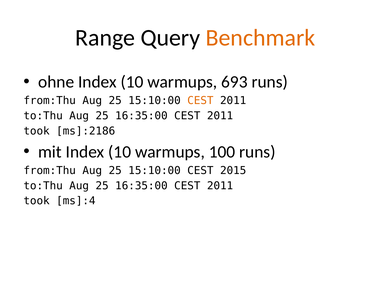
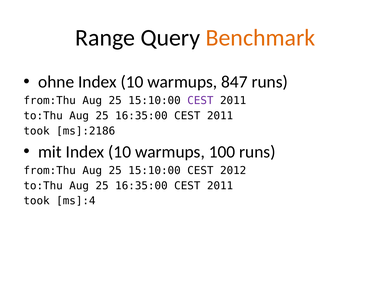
693: 693 -> 847 (234, 82)
CEST colour: orange -> purple (200, 101)
2015: 2015 -> 2012 (233, 171)
